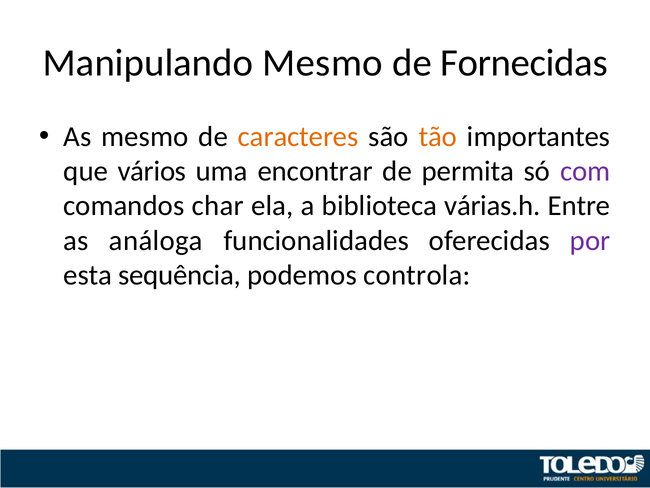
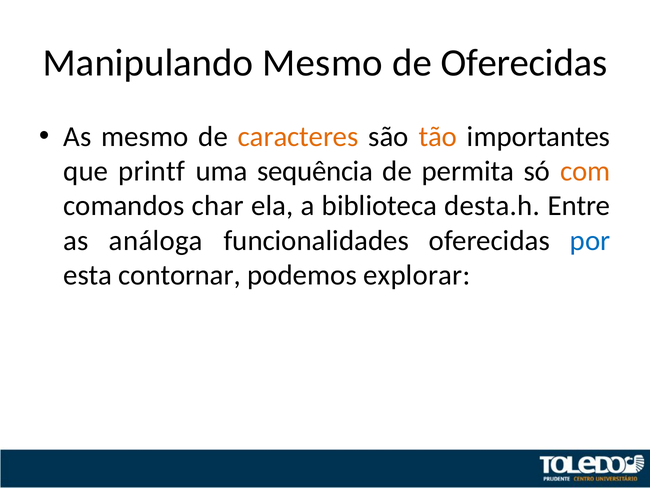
de Fornecidas: Fornecidas -> Oferecidas (524, 63)
vários: vários -> printf (152, 171)
encontrar: encontrar -> sequência (315, 171)
com colour: purple -> orange (585, 171)
várias.h: várias.h -> desta.h (492, 206)
por colour: purple -> blue (590, 240)
sequência: sequência -> contornar (180, 275)
controla: controla -> explorar (417, 275)
